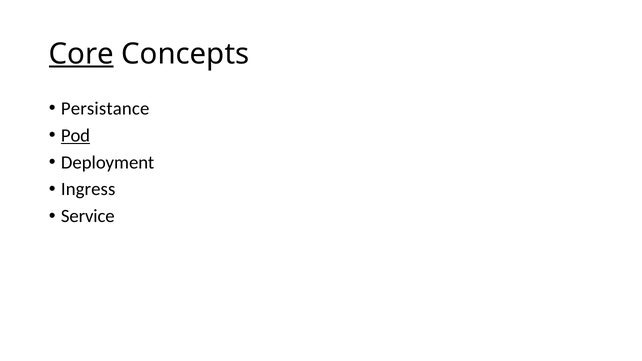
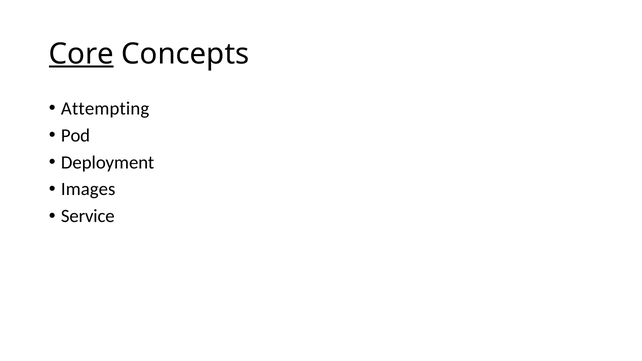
Persistance: Persistance -> Attempting (105, 109)
Pod underline: present -> none (76, 135)
Ingress: Ingress -> Images (88, 189)
